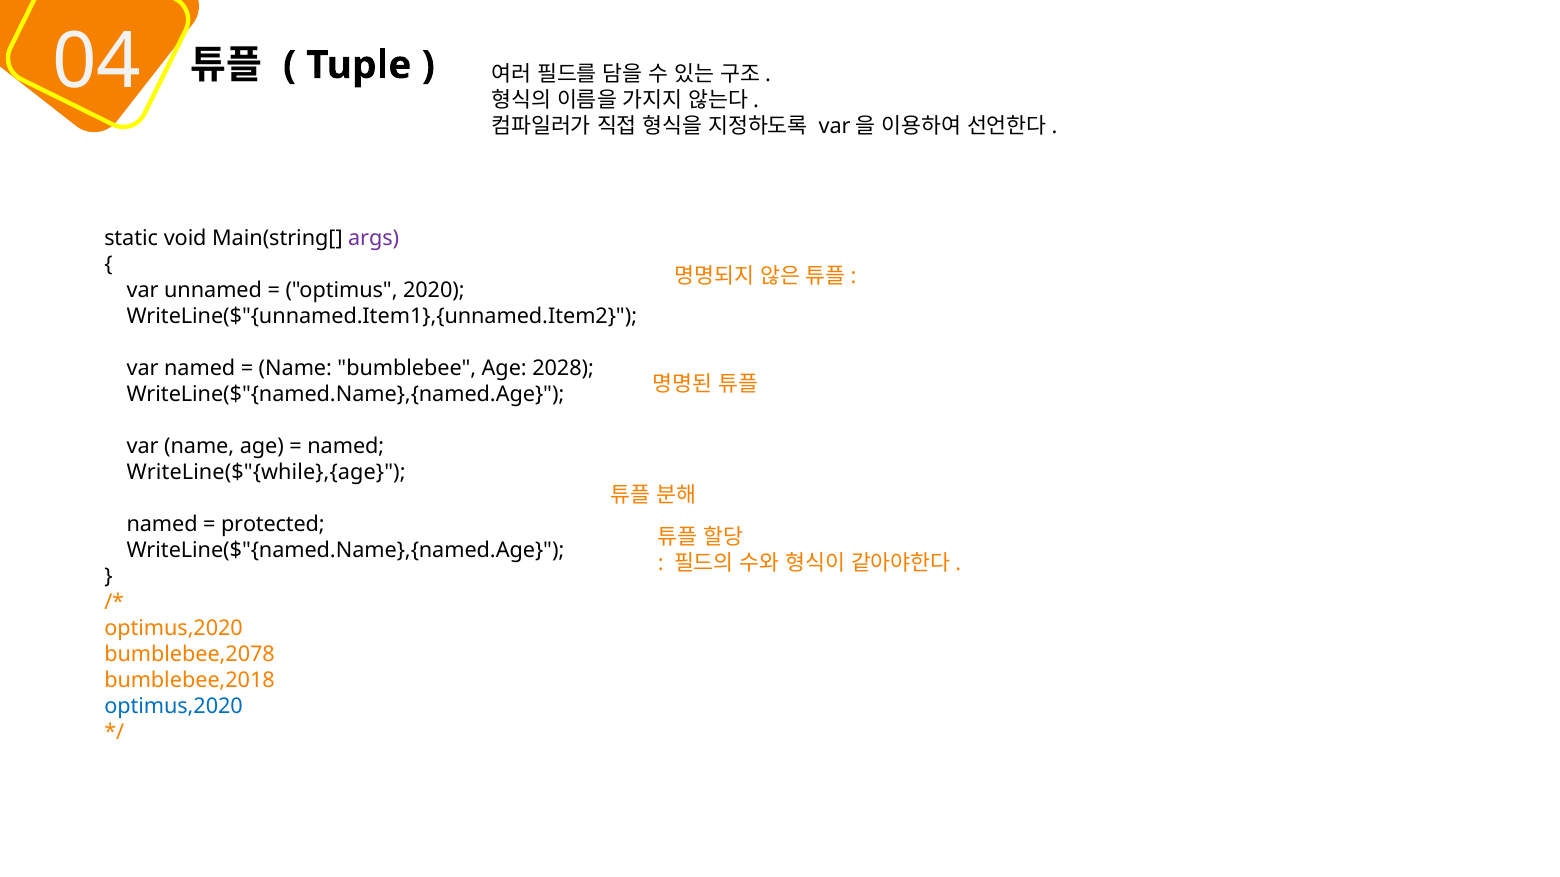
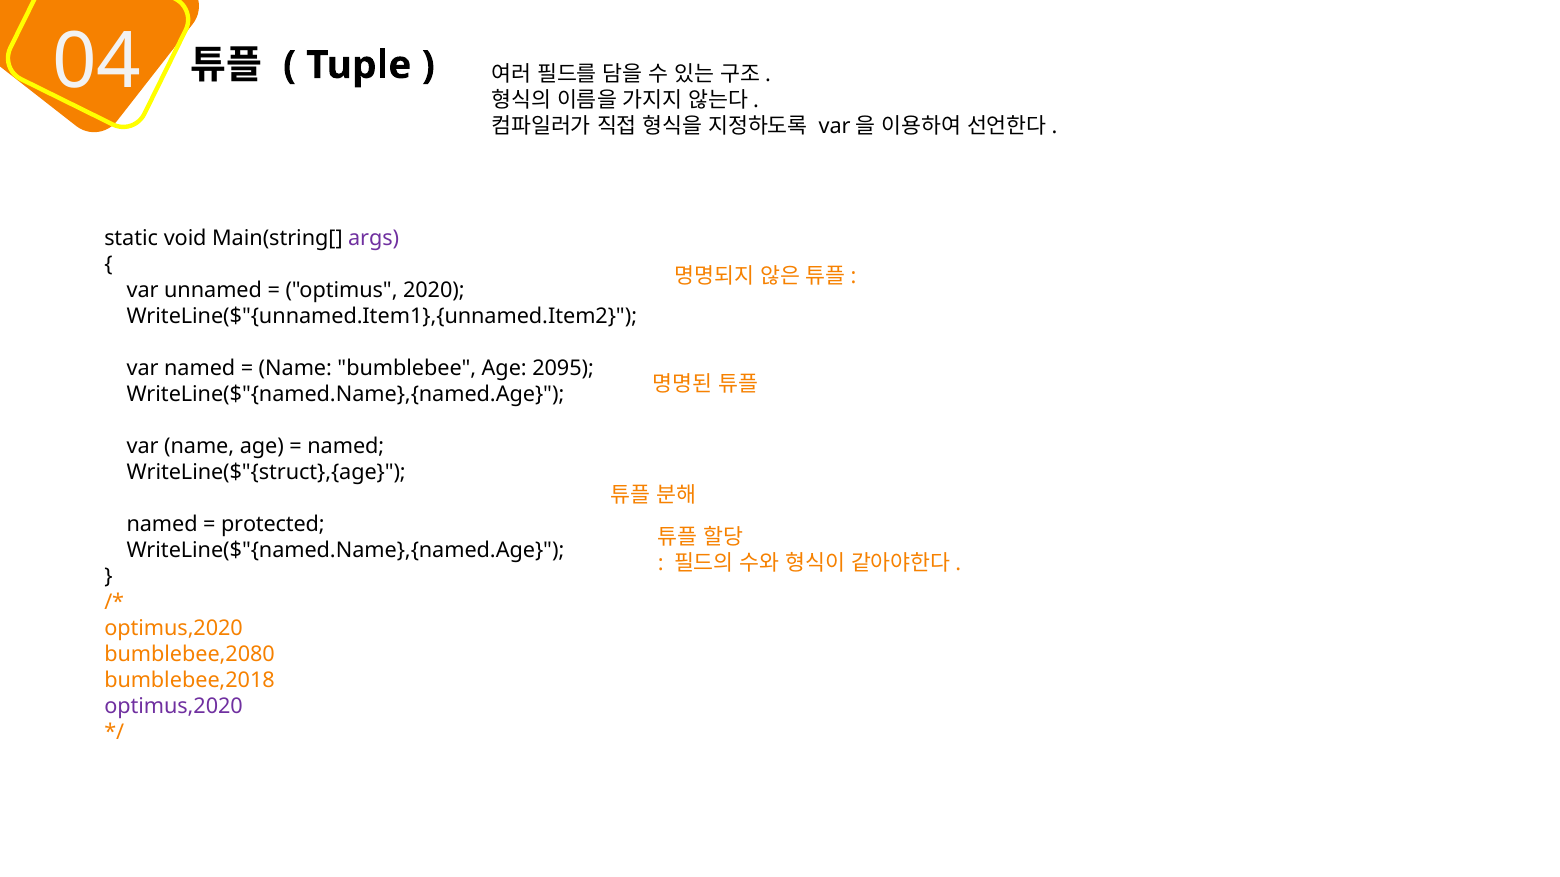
2028: 2028 -> 2095 (563, 368)
WriteLine($"{while},{age: WriteLine($"{while},{age -> WriteLine($"{struct},{age (266, 473)
bumblebee,2078: bumblebee,2078 -> bumblebee,2080 (190, 655)
optimus,2020 colour: blue -> purple (174, 707)
